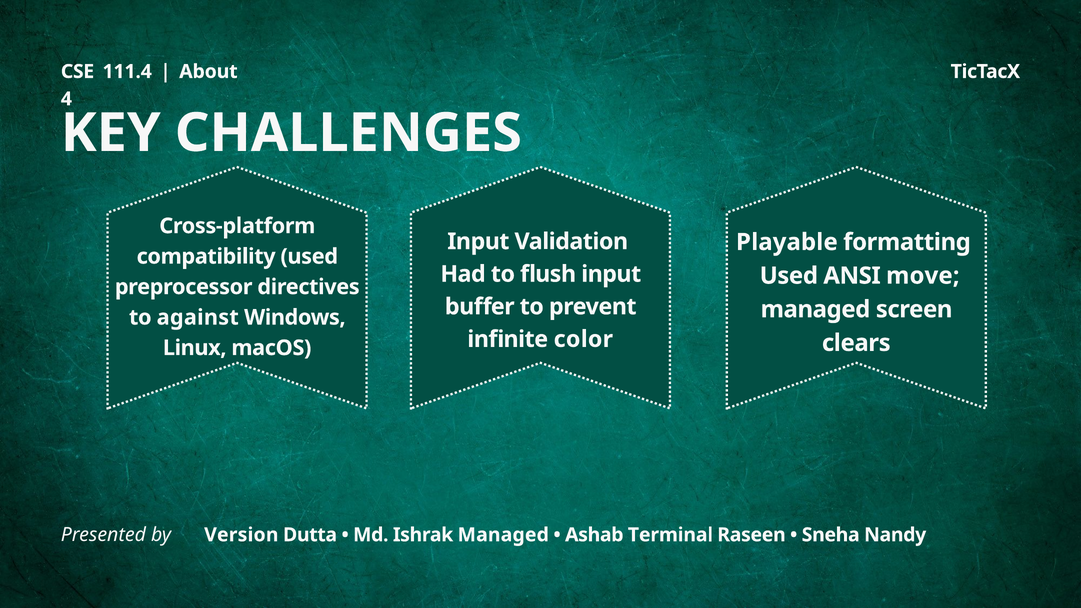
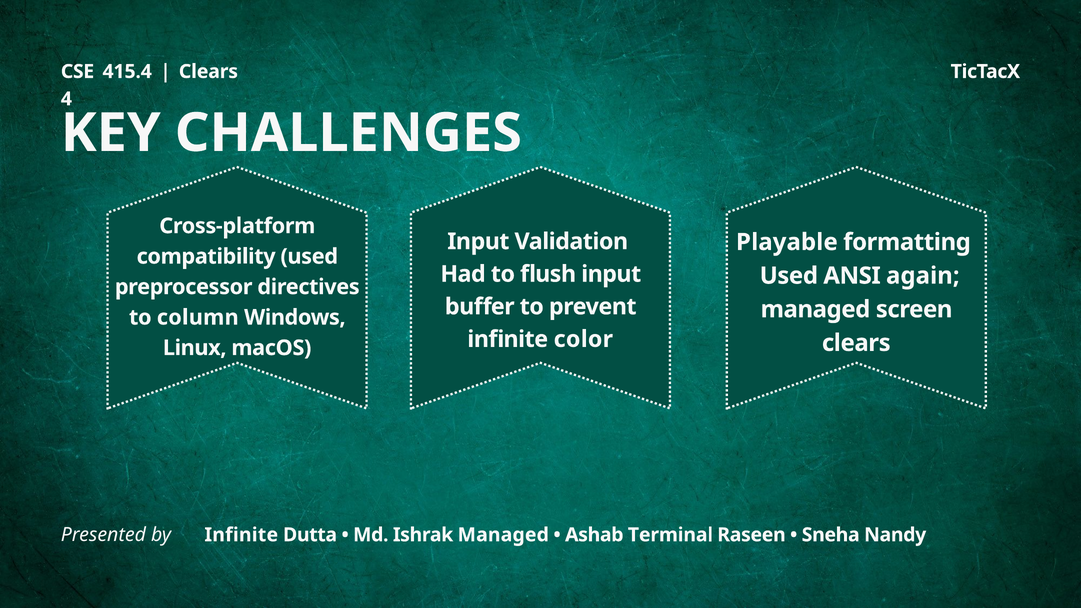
111.4: 111.4 -> 415.4 (127, 72)
About: About -> Clears (208, 72)
move: move -> again (923, 276)
against: against -> column (198, 317)
Version: Version -> Infinite (241, 535)
